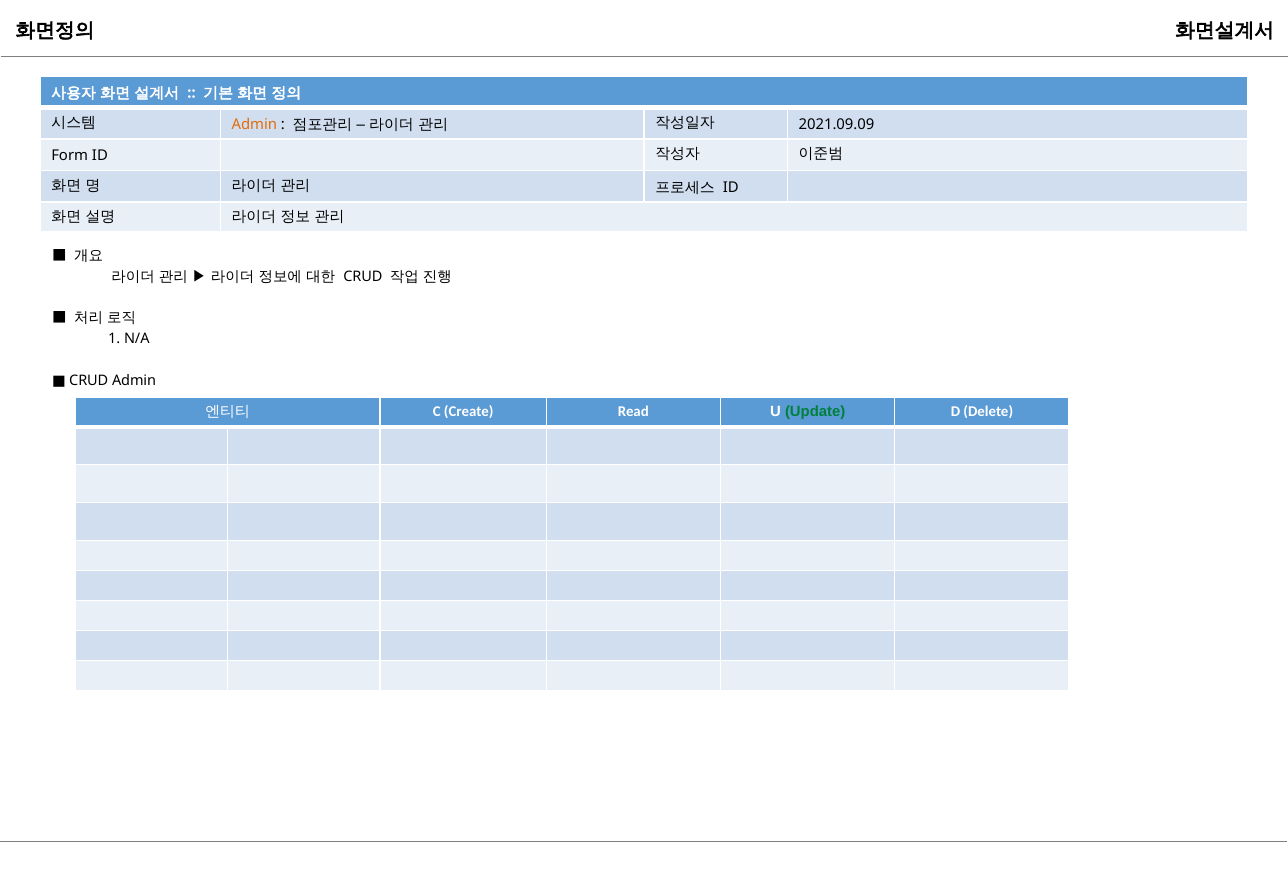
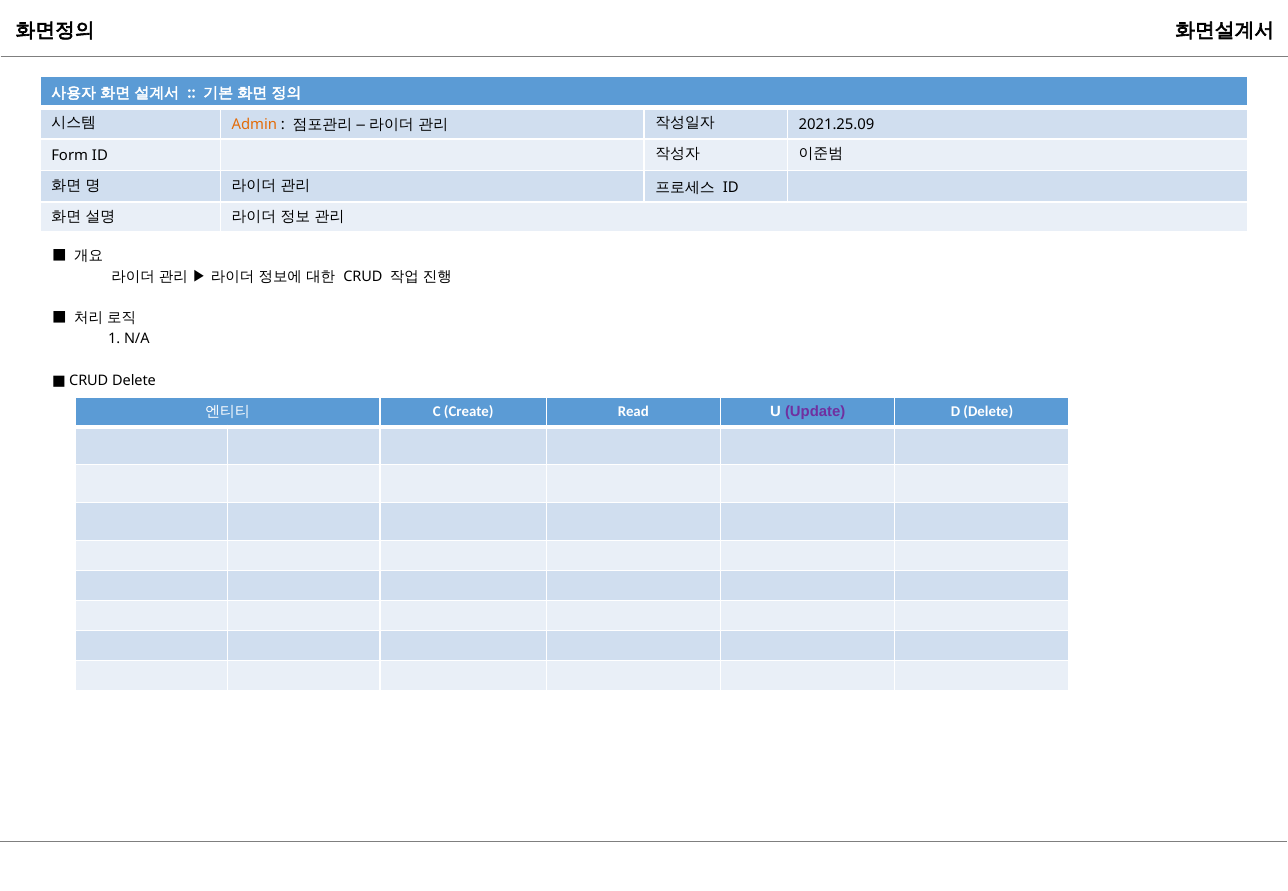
2021.09.09: 2021.09.09 -> 2021.25.09 (836, 124)
Admin: Admin -> Delete (134, 381)
Update colour: green -> purple (815, 412)
